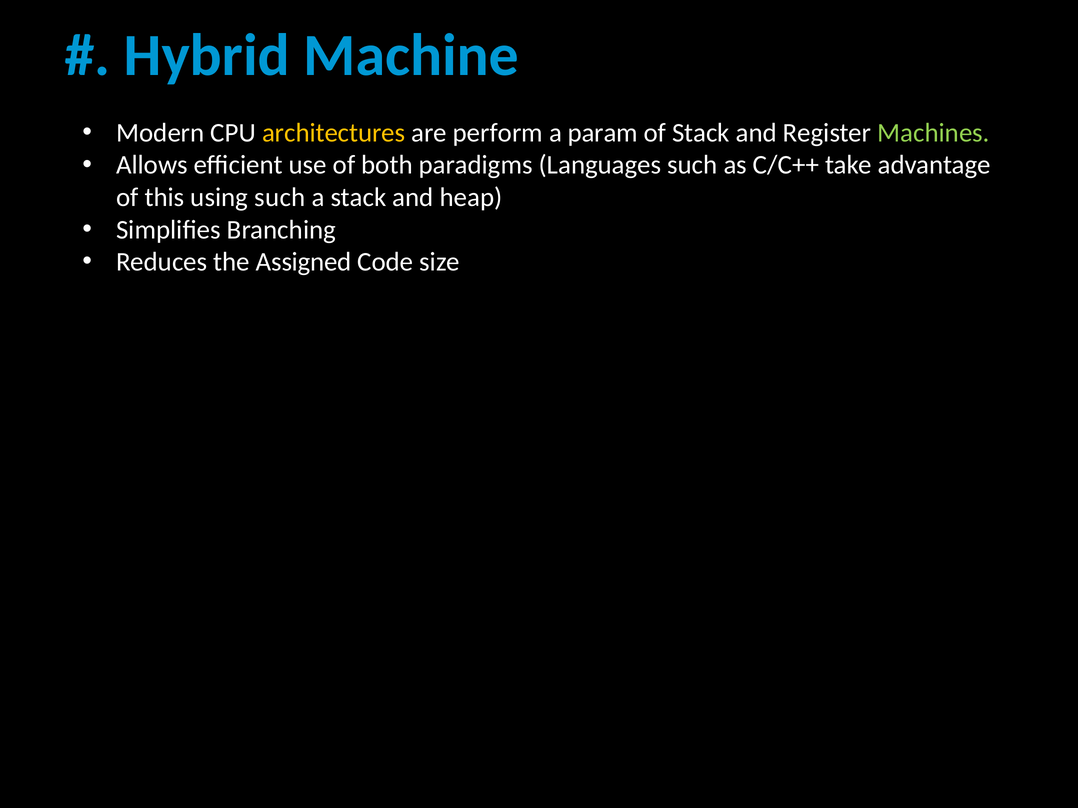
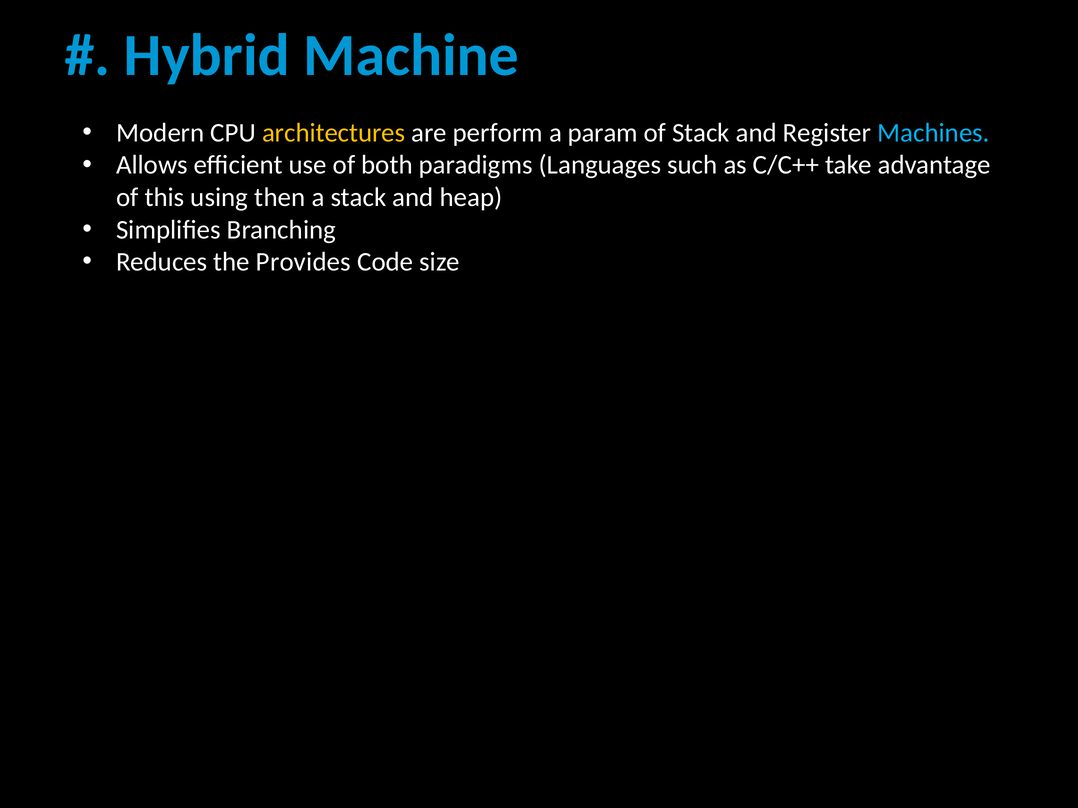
Machines colour: light green -> light blue (933, 133)
using such: such -> then (280, 197)
Assigned: Assigned -> Provides (303, 262)
